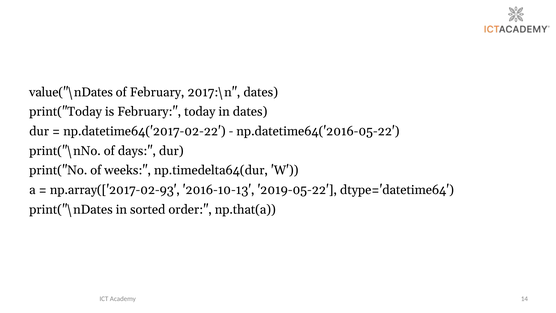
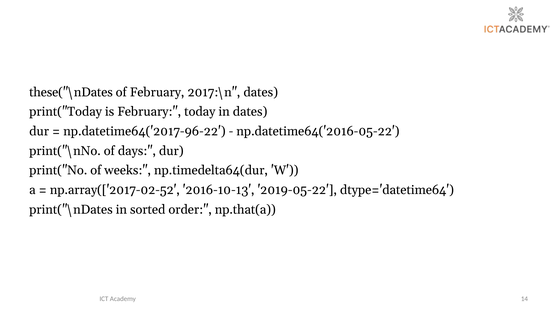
value("\nDates: value("\nDates -> these("\nDates (71, 92)
np.datetime64('2017-02-22: np.datetime64('2017-02-22 -> np.datetime64('2017-96-22 (144, 131)
np.array(['2017-02-93: np.array(['2017-02-93 -> np.array(['2017-02-52 (115, 190)
